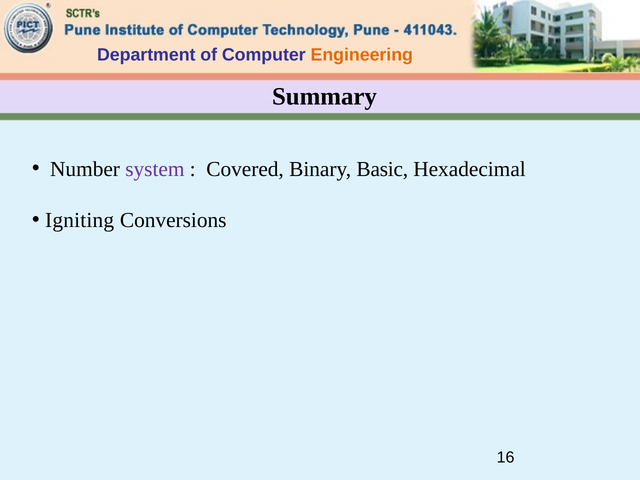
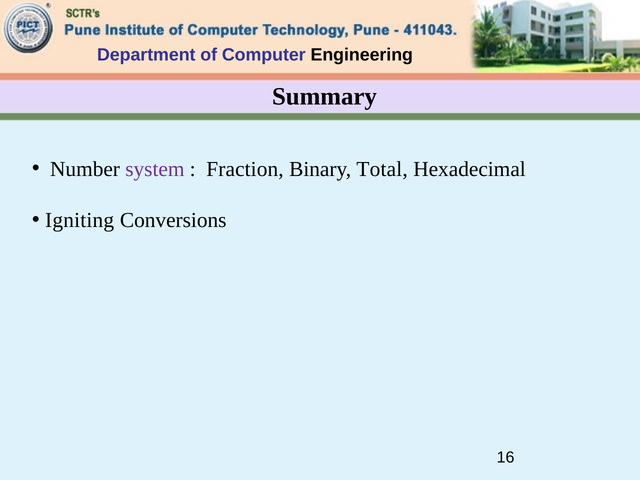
Engineering colour: orange -> black (362, 55)
Covered: Covered -> Fraction (245, 169)
Basic: Basic -> Total (382, 169)
